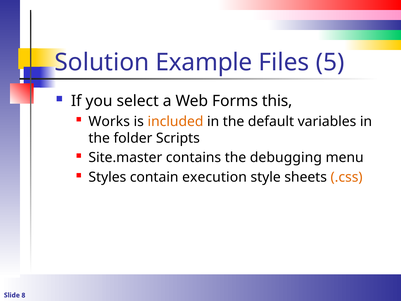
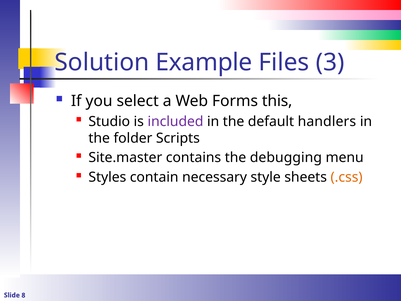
5: 5 -> 3 (330, 62)
Works: Works -> Studio (109, 121)
included colour: orange -> purple (175, 121)
variables: variables -> handlers (327, 121)
execution: execution -> necessary (215, 177)
